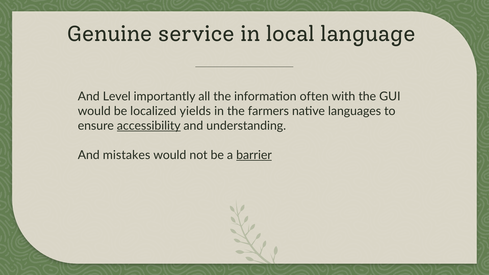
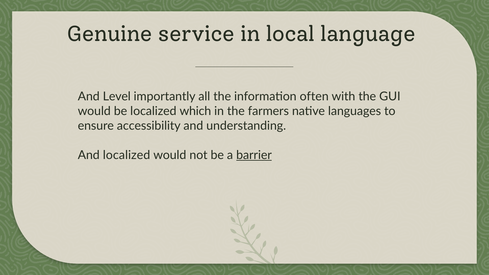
yields: yields -> which (195, 111)
accessibility underline: present -> none (149, 126)
And mistakes: mistakes -> localized (127, 155)
